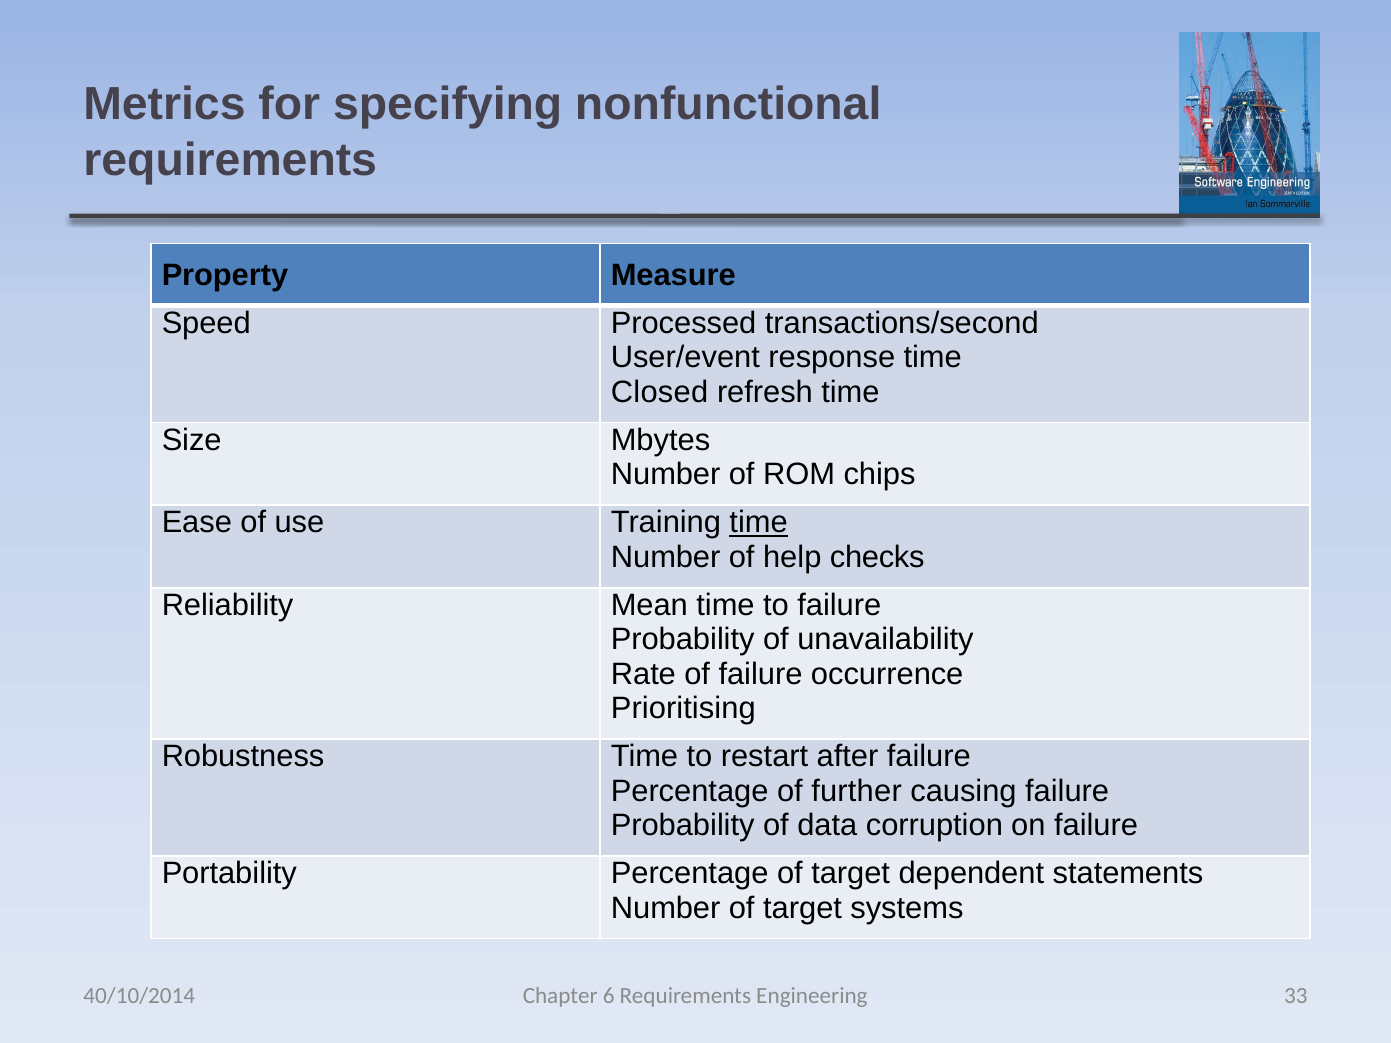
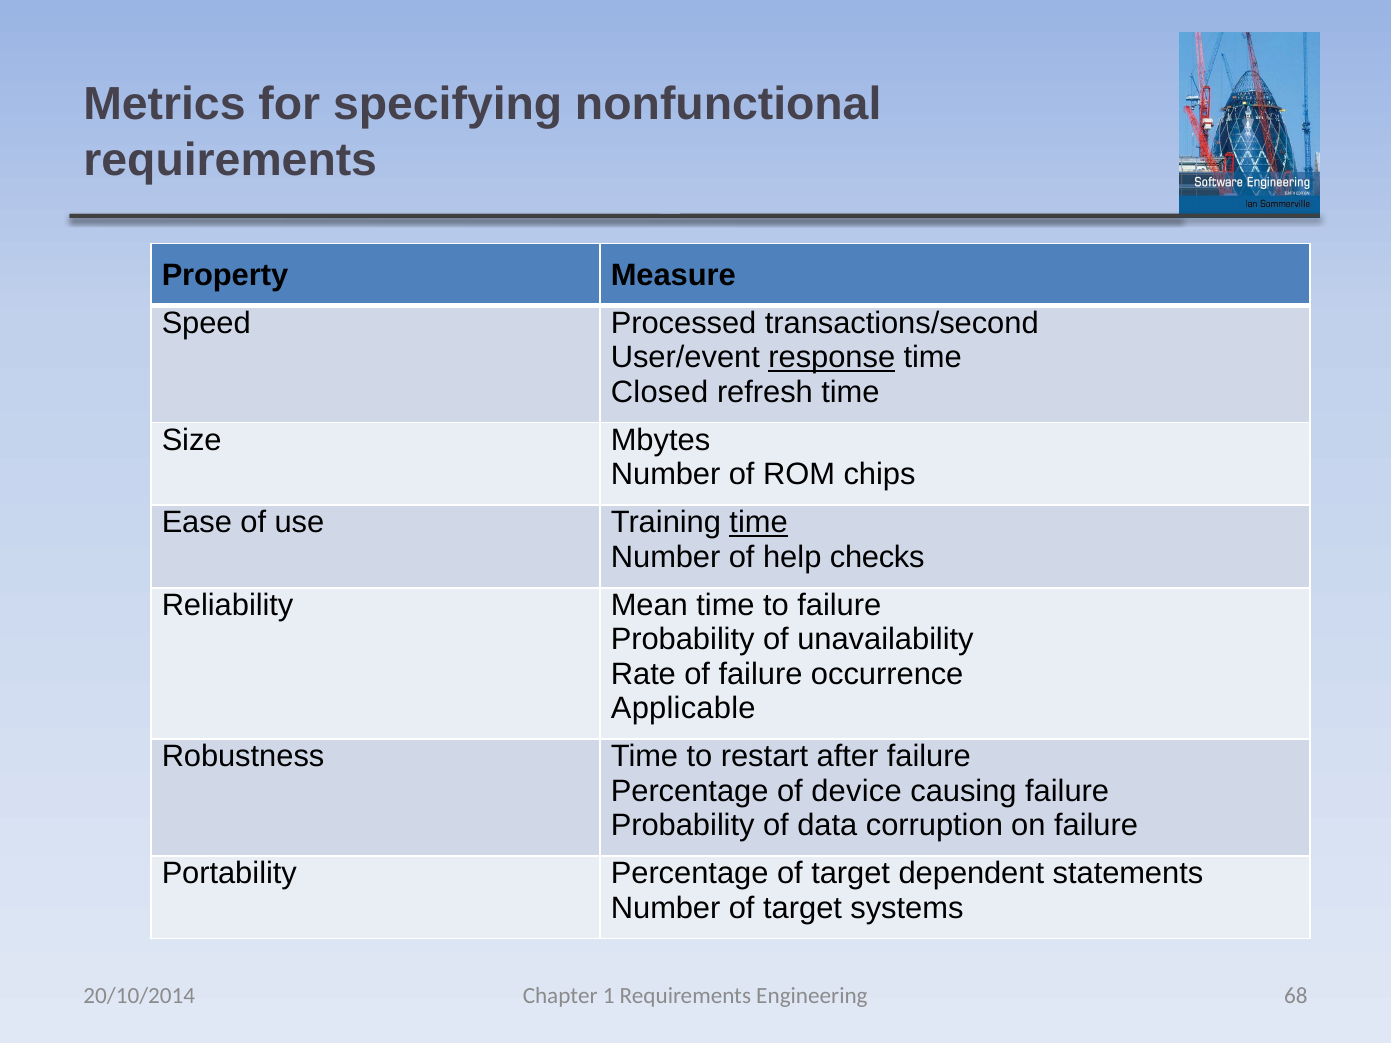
response underline: none -> present (832, 358)
Prioritising: Prioritising -> Applicable (683, 709)
further: further -> device (857, 791)
40/10/2014: 40/10/2014 -> 20/10/2014 (139, 996)
6: 6 -> 1 (609, 996)
33: 33 -> 68 (1296, 996)
